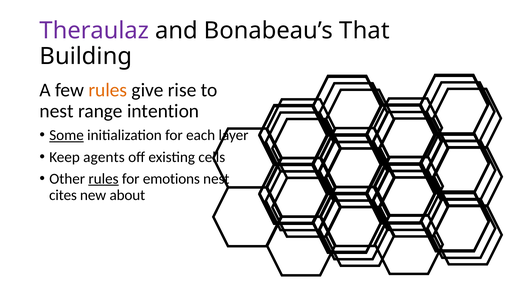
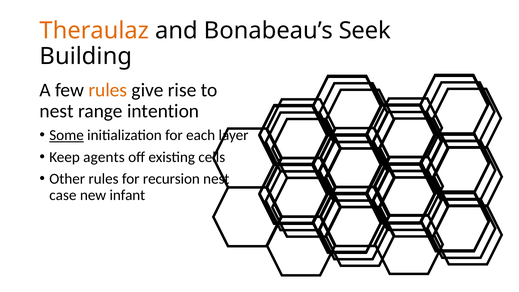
Theraulaz colour: purple -> orange (94, 31)
That: That -> Seek (365, 31)
rules underline: present -> none (104, 179)
emotions: emotions -> recursion (171, 179)
cites: cites -> case (63, 195)
about: about -> infant (127, 195)
